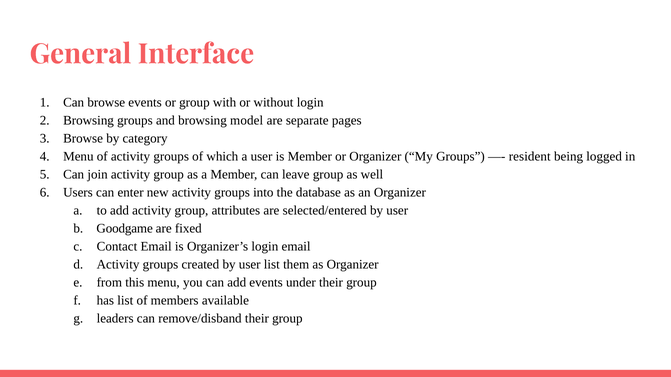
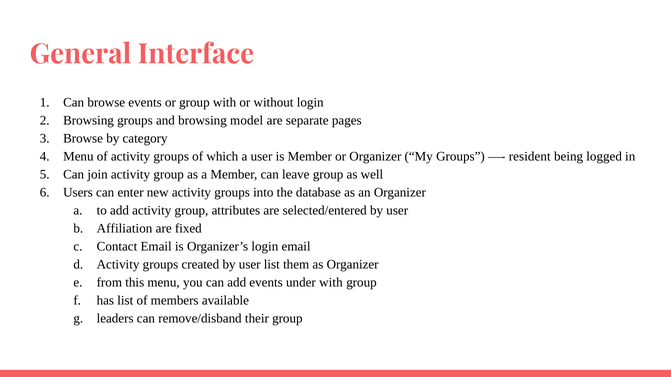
Goodgame: Goodgame -> Affiliation (125, 229)
under their: their -> with (331, 283)
